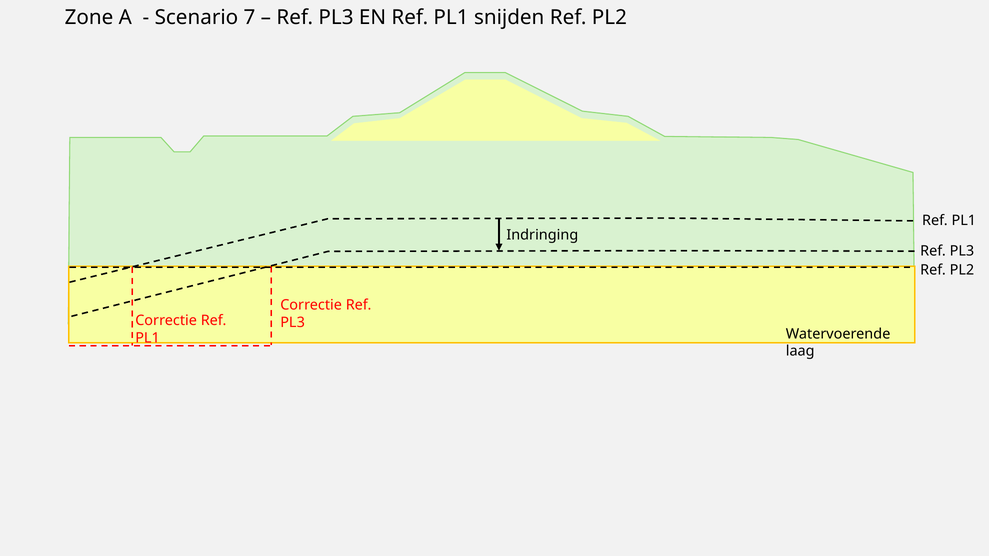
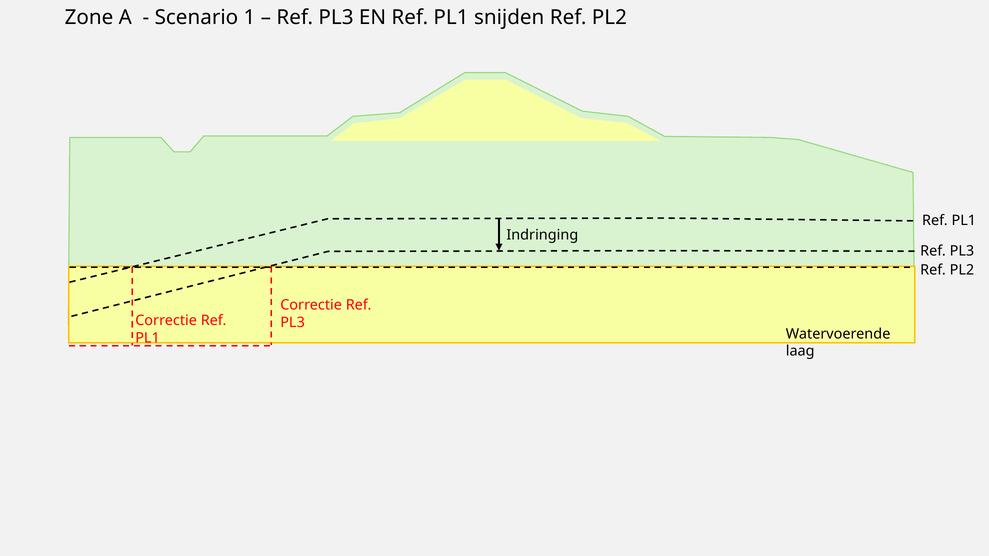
7: 7 -> 1 (249, 17)
